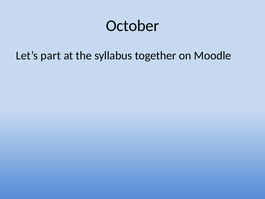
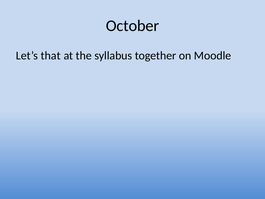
part: part -> that (51, 56)
